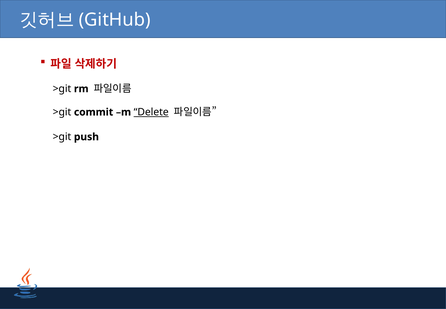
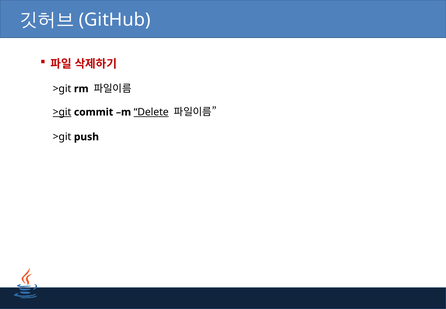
>git underline: none -> present (62, 112)
